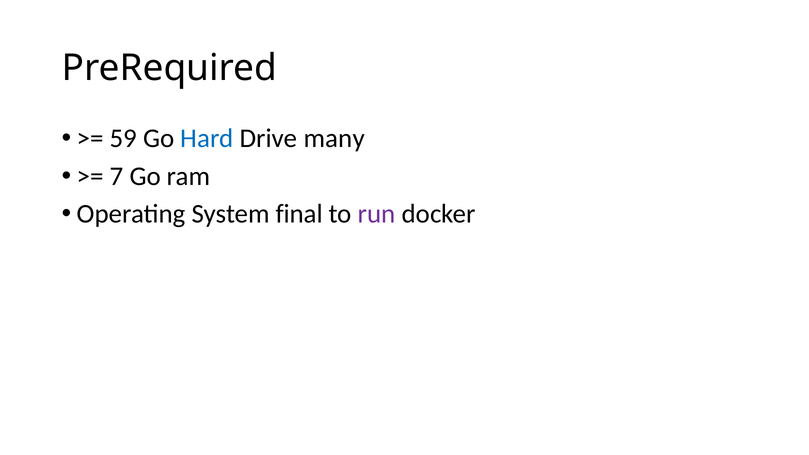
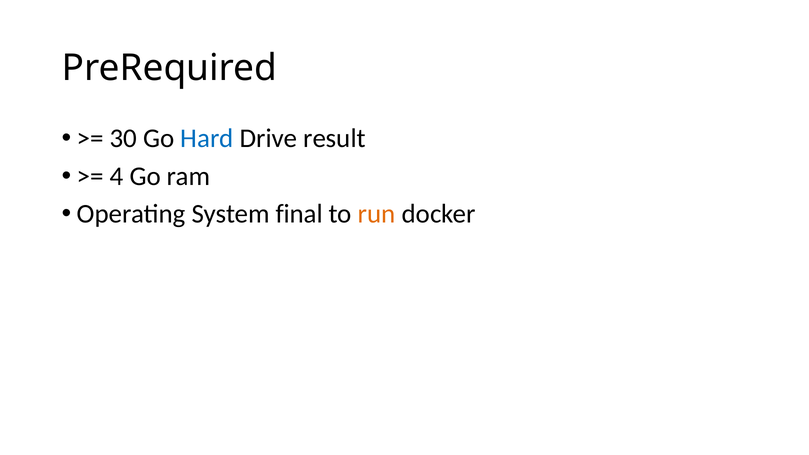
59: 59 -> 30 (123, 139)
many: many -> result (334, 139)
7: 7 -> 4 (117, 176)
run colour: purple -> orange (377, 214)
